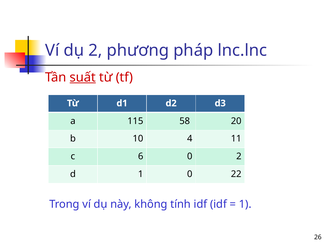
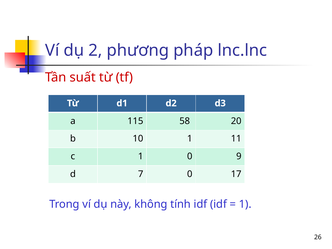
suất underline: present -> none (83, 77)
10 4: 4 -> 1 (190, 139)
c 6: 6 -> 1 (141, 156)
0 2: 2 -> 9 (239, 156)
d 1: 1 -> 7 (141, 174)
22: 22 -> 17 (236, 174)
